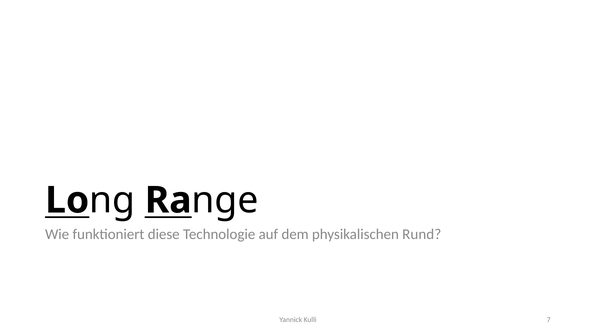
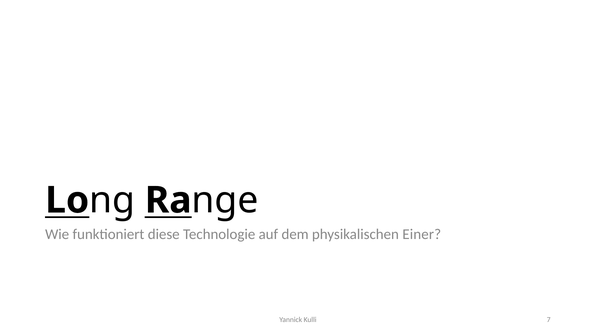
Rund: Rund -> Einer (422, 235)
